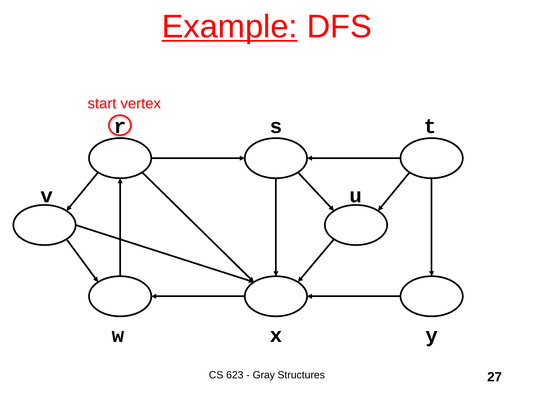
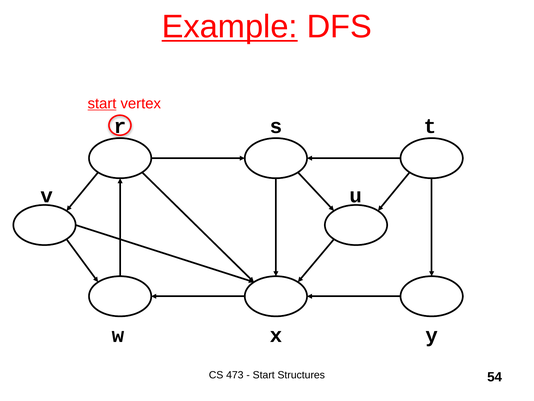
start underline: none -> present (102, 104)
623: 623 -> 473 (235, 375)
Gray: Gray -> Start (264, 375)
27: 27 -> 54 (495, 377)
